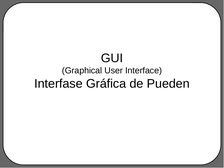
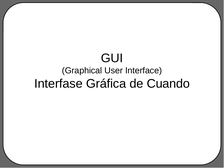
Pueden: Pueden -> Cuando (168, 84)
